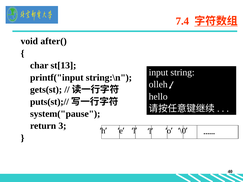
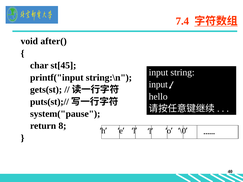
st[13: st[13 -> st[45 (63, 66)
olleh: olleh -> input (158, 85)
3: 3 -> 8 (62, 126)
